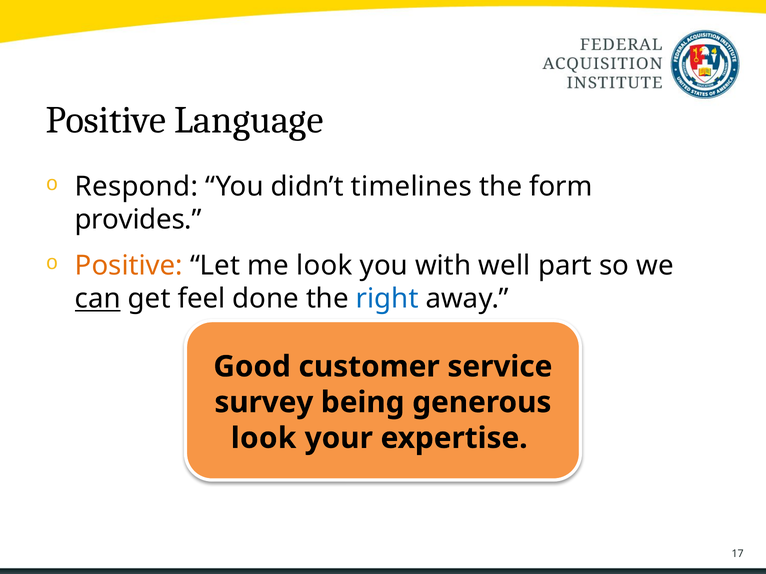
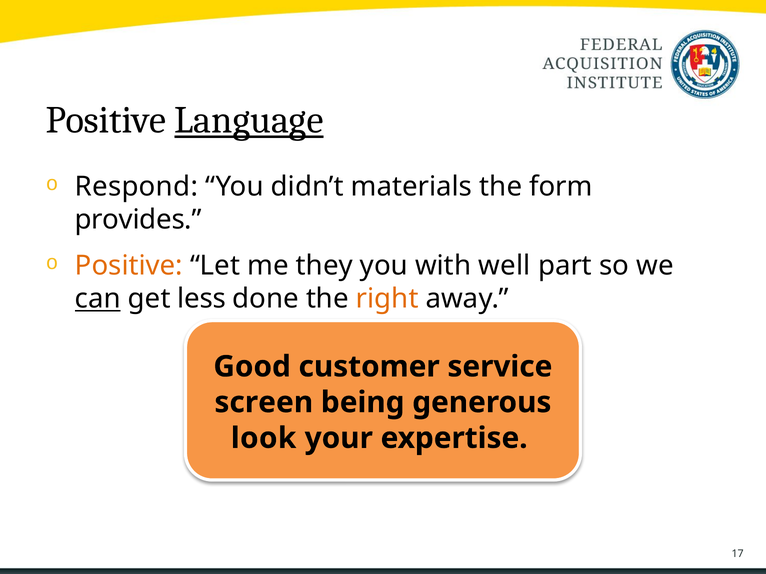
Language underline: none -> present (249, 120)
timelines: timelines -> materials (412, 187)
me look: look -> they (324, 266)
feel: feel -> less (202, 299)
right colour: blue -> orange (387, 299)
survey: survey -> screen (264, 403)
